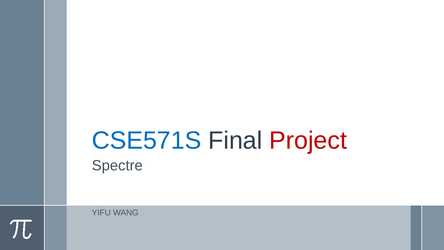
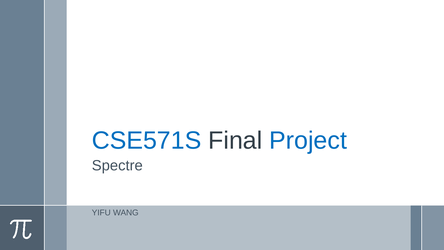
Project colour: red -> blue (308, 141)
